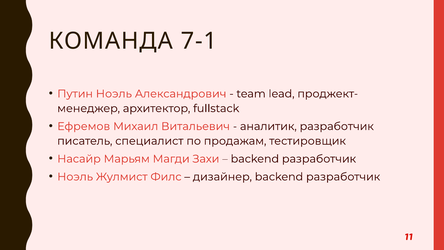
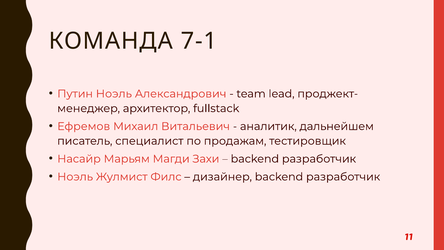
аналитик разработчик: разработчик -> дальнейшем (337, 126)
